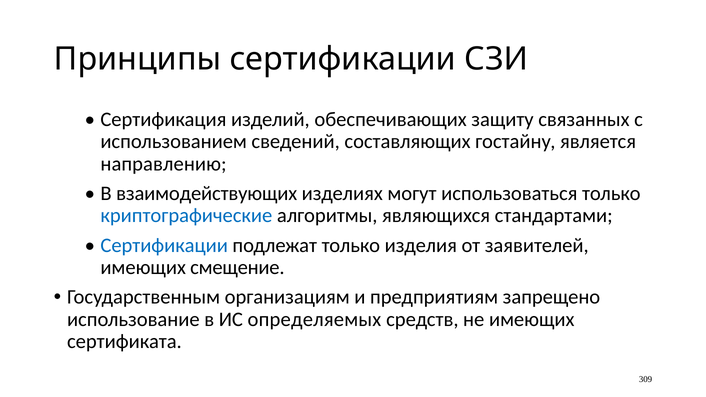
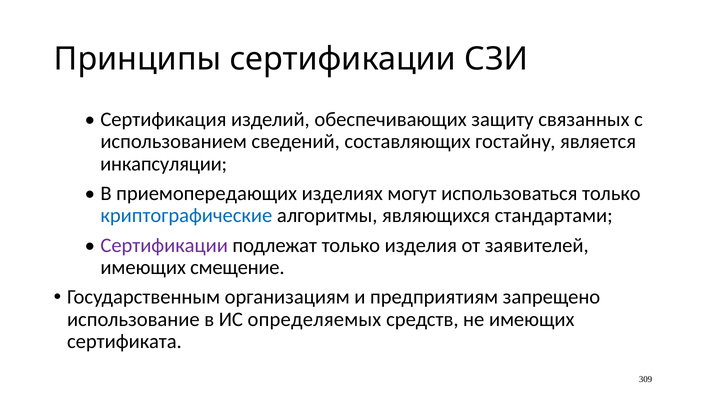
направлению: направлению -> инкапсуляции (164, 164)
взаимодействующих: взаимодействующих -> приемопередающих (207, 193)
Сертификации colour: blue -> purple (164, 245)
